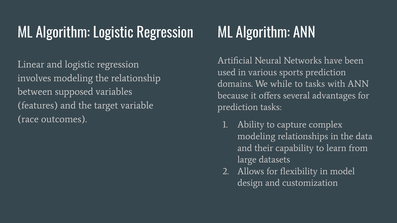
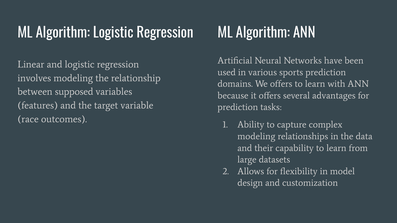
We while: while -> offers (281, 84)
tasks: tasks -> learn (315, 84)
